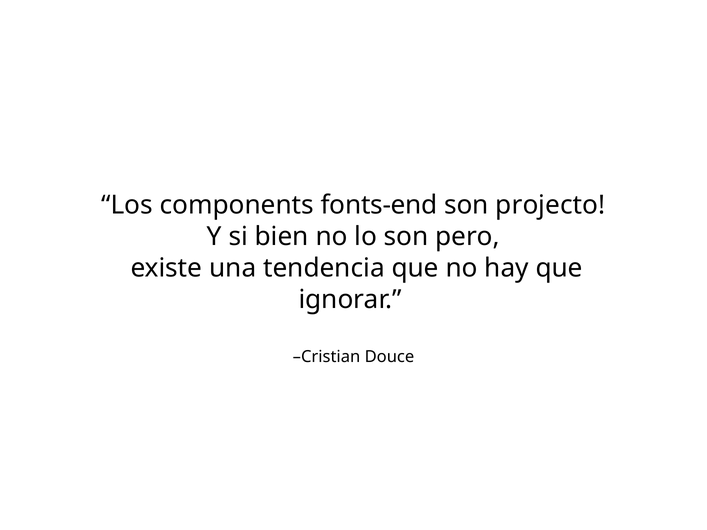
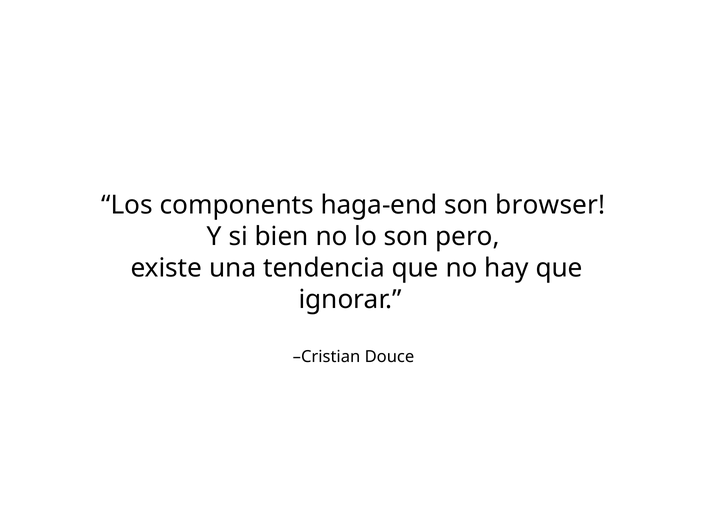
fonts-end: fonts-end -> haga-end (379, 205)
projecto: projecto -> browser (550, 205)
